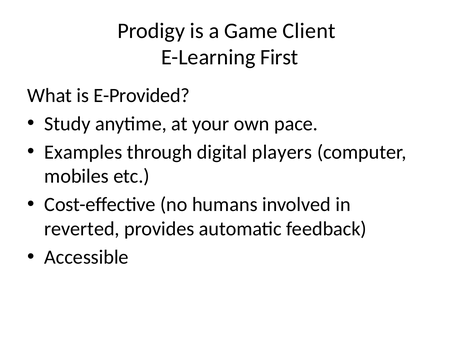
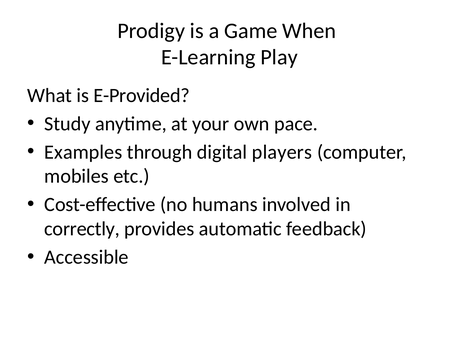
Client: Client -> When (309, 31)
First: First -> Play (279, 57)
reverted: reverted -> correctly (82, 229)
